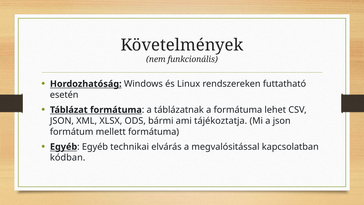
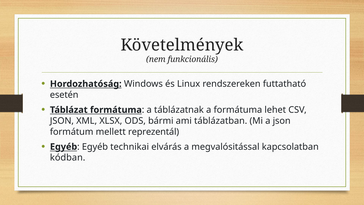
tájékoztatja: tájékoztatja -> táblázatban (221, 121)
mellett formátuma: formátuma -> reprezentál (154, 132)
